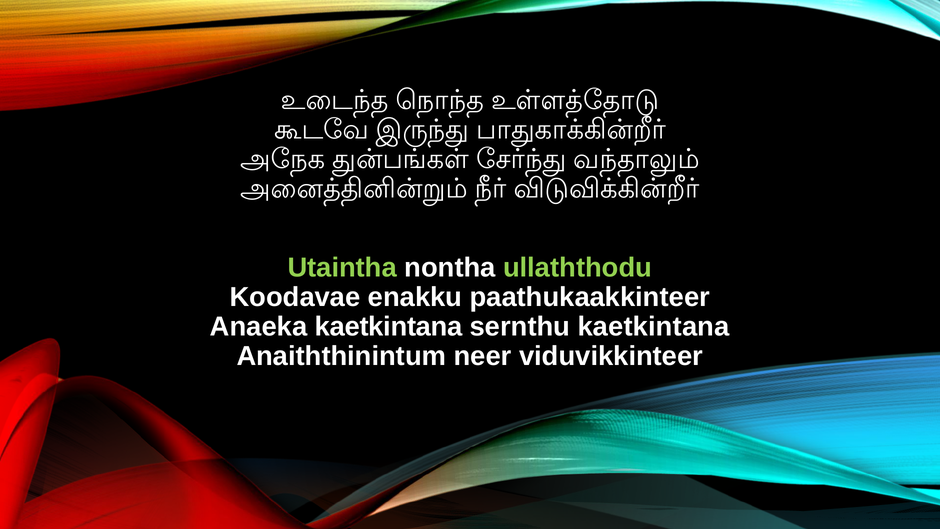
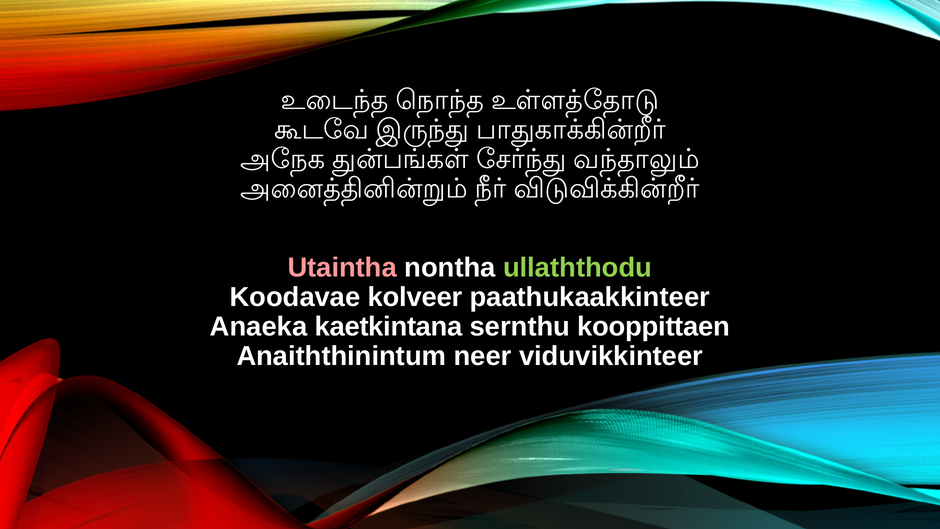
Utaintha colour: light green -> pink (342, 267)
enakku: enakku -> kolveer (415, 297)
sernthu kaetkintana: kaetkintana -> kooppittaen (654, 327)
